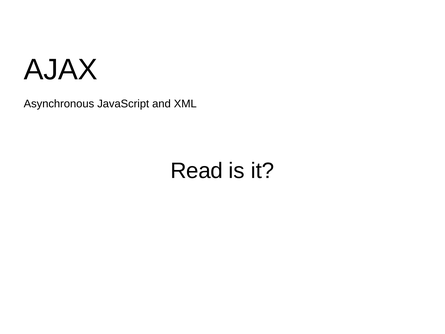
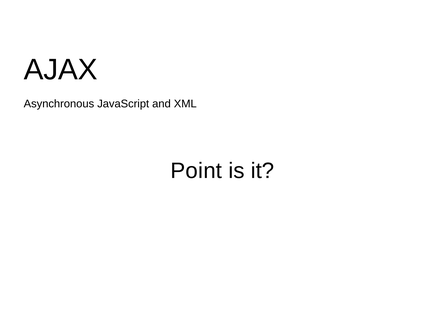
Read: Read -> Point (196, 171)
